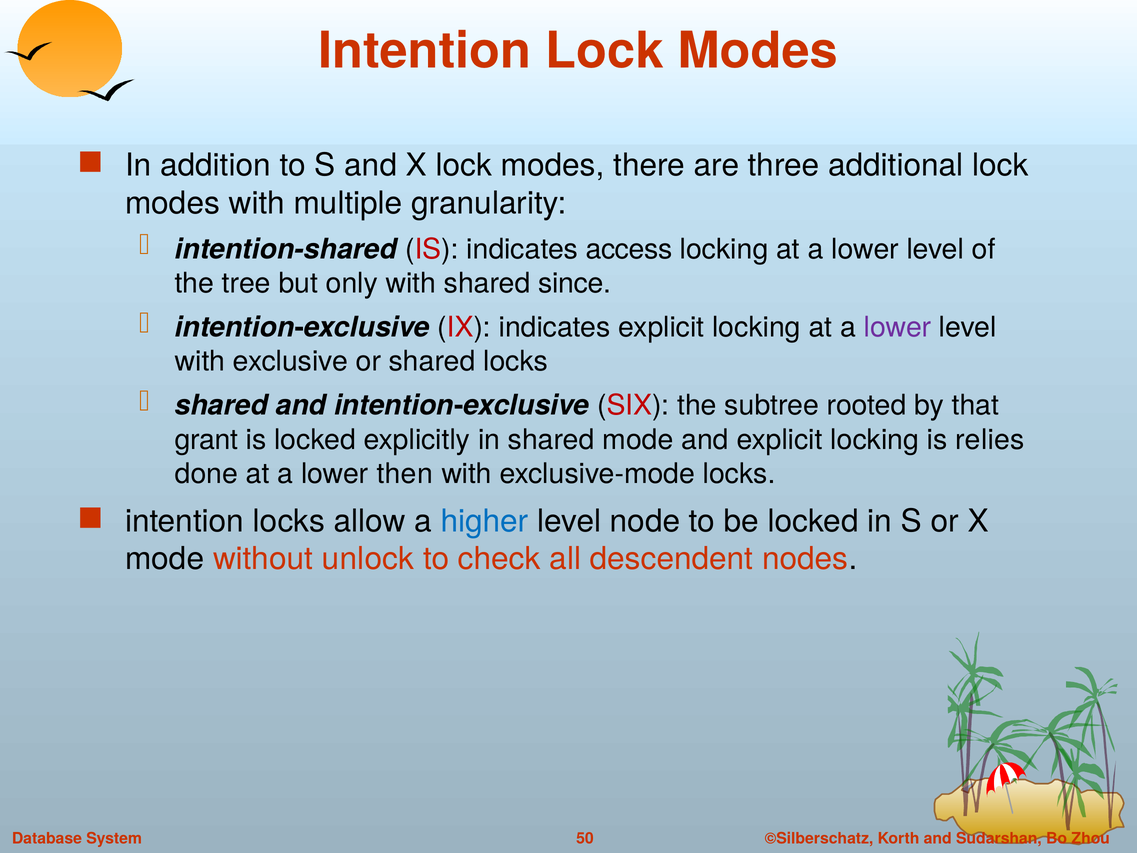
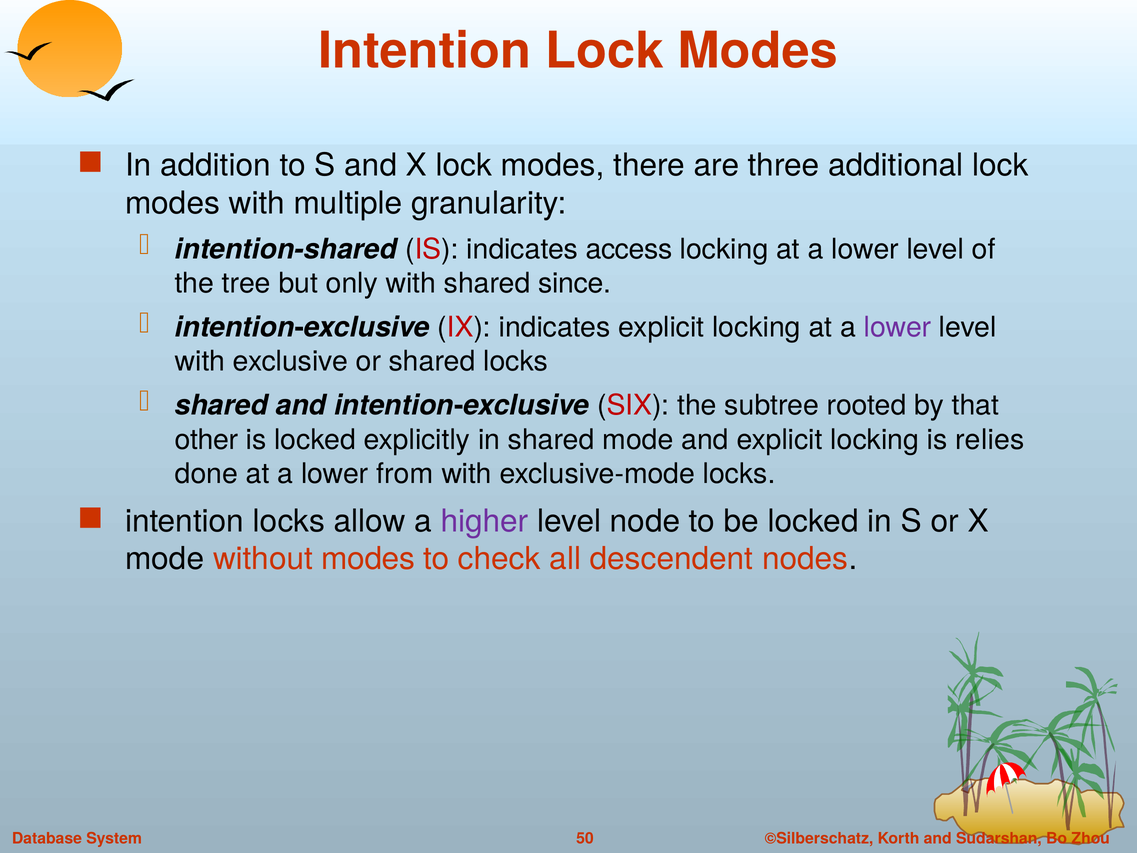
grant: grant -> other (207, 440)
then: then -> from (405, 474)
higher colour: blue -> purple (484, 521)
without unlock: unlock -> modes (368, 559)
